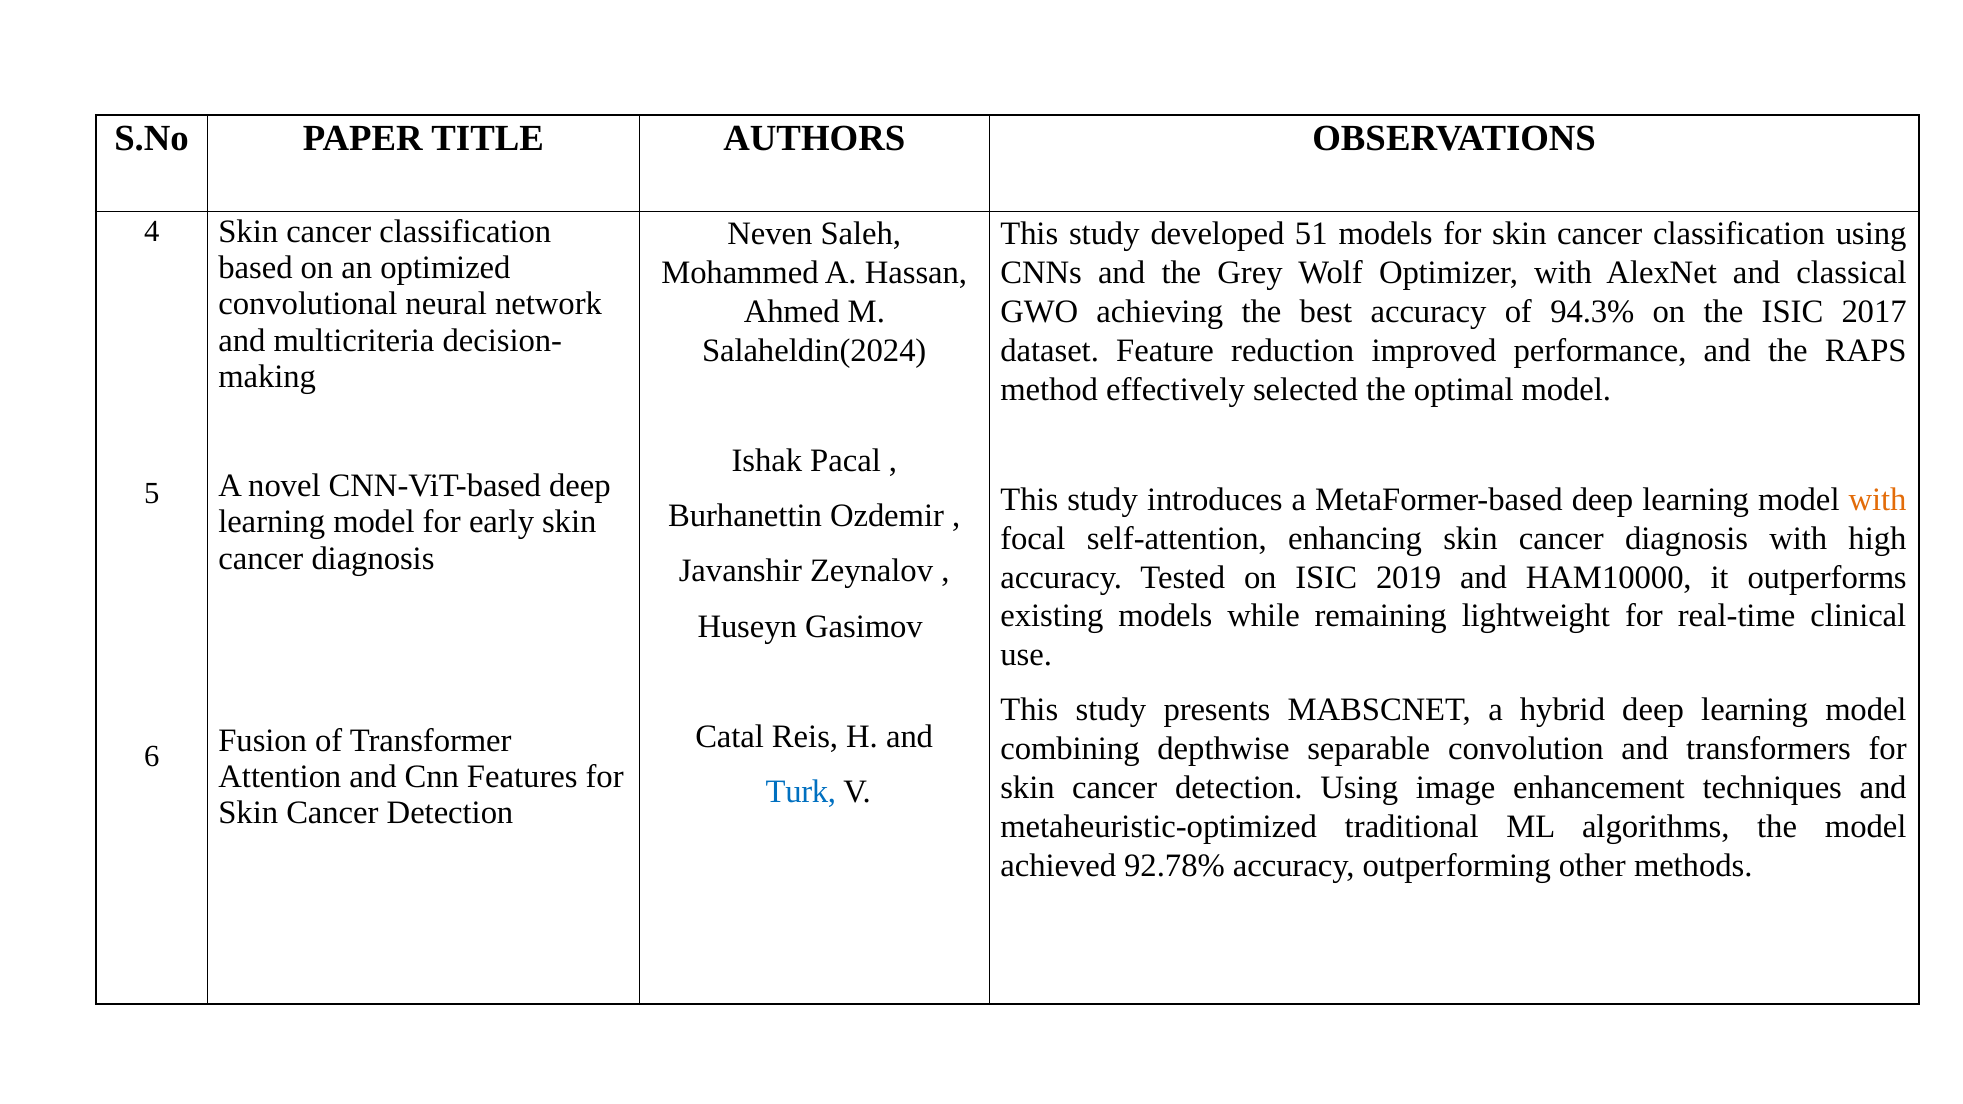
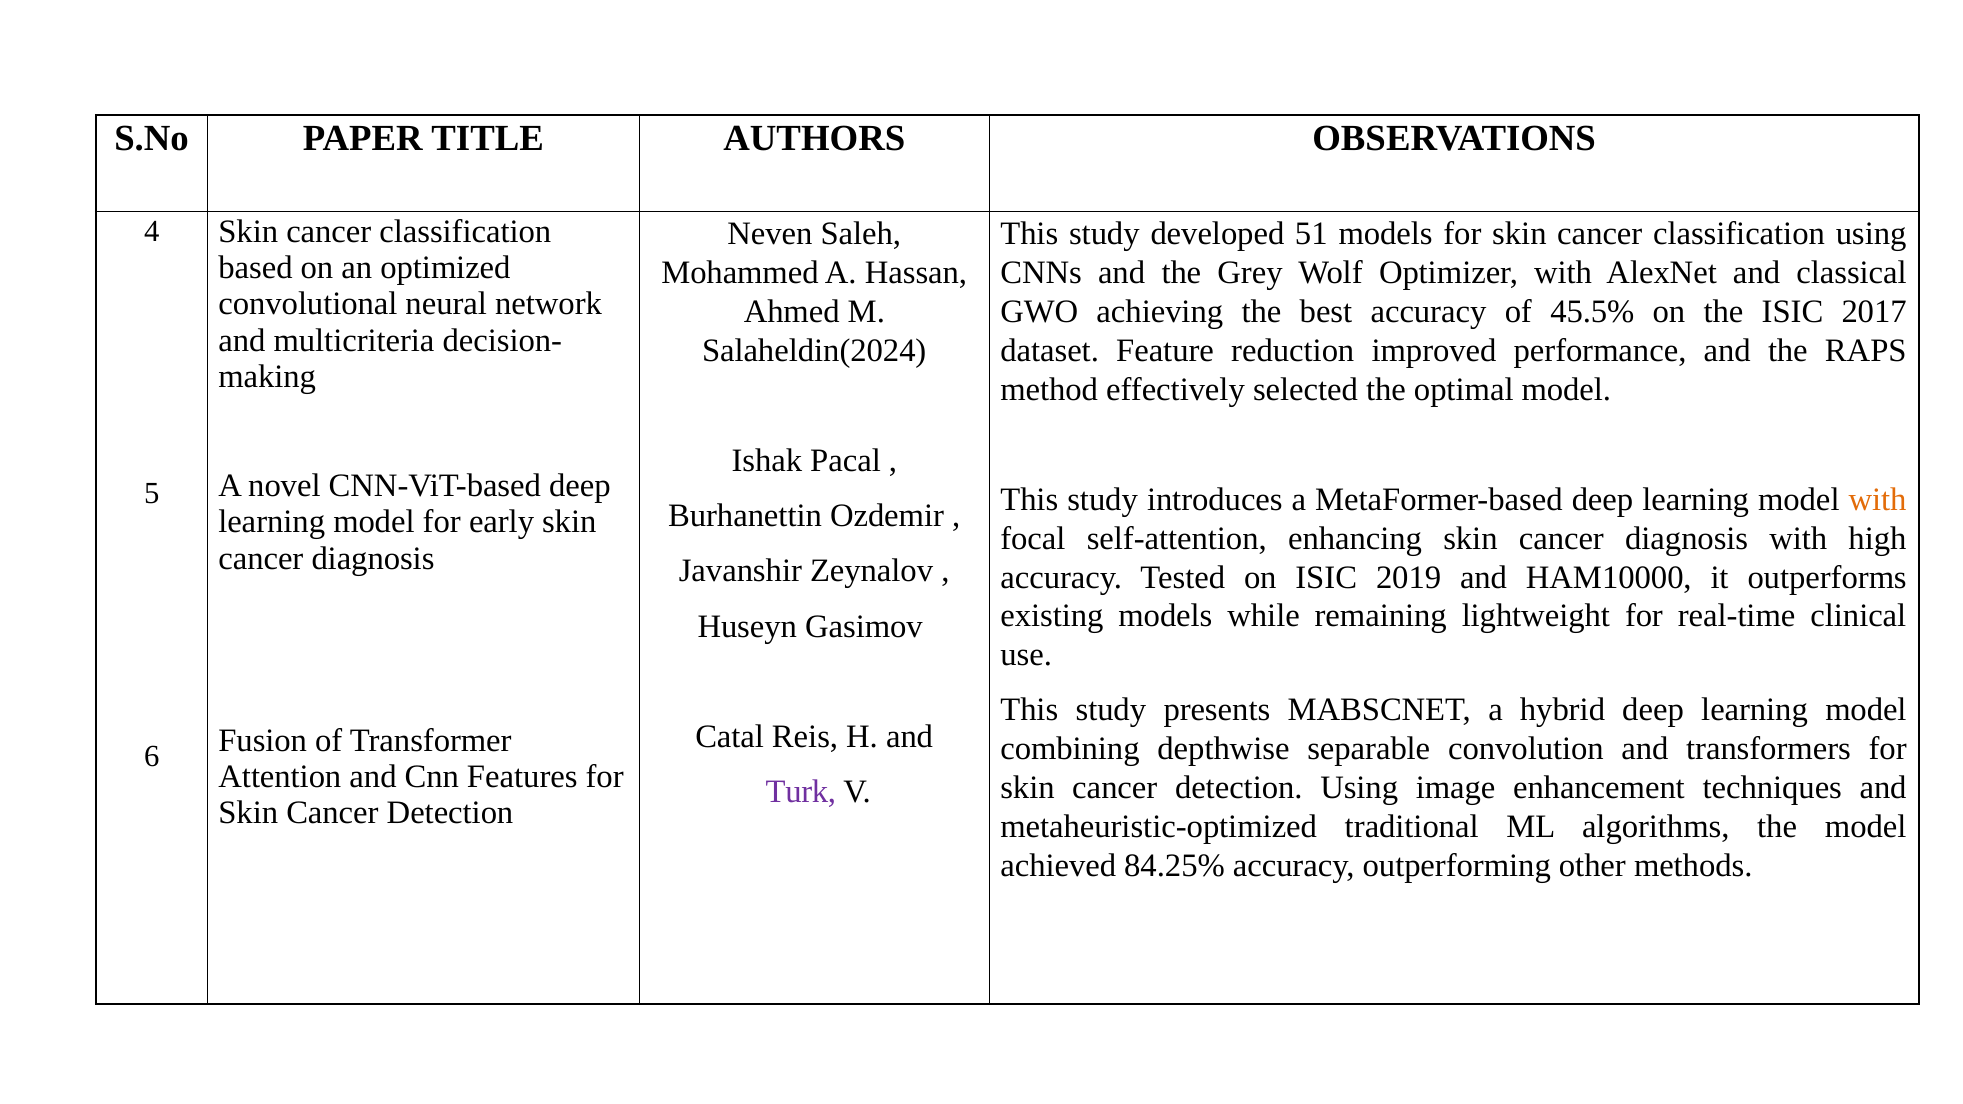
94.3%: 94.3% -> 45.5% (1592, 312)
Turk colour: blue -> purple (801, 792)
92.78%: 92.78% -> 84.25% (1174, 866)
